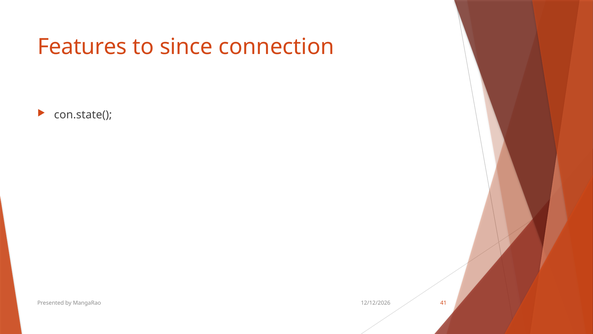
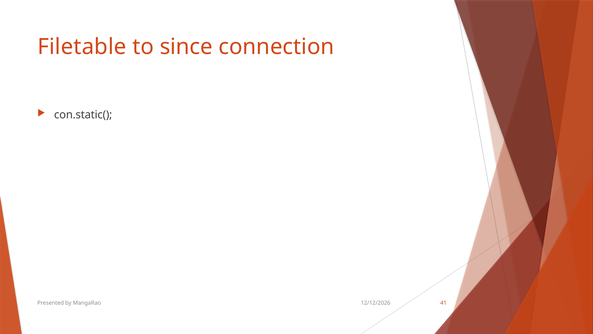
Features: Features -> Filetable (82, 47)
con.state(: con.state( -> con.static( (83, 115)
